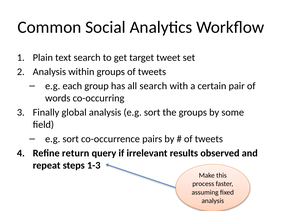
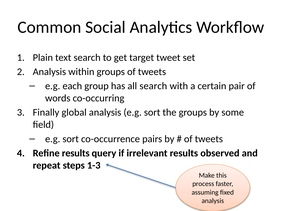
Refine return: return -> results (76, 153)
